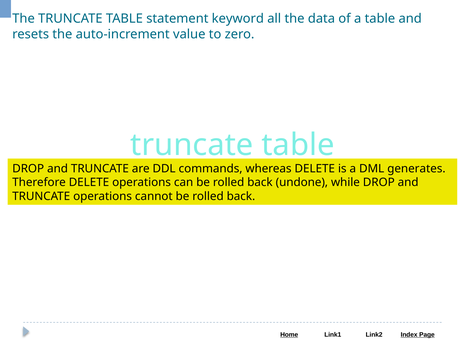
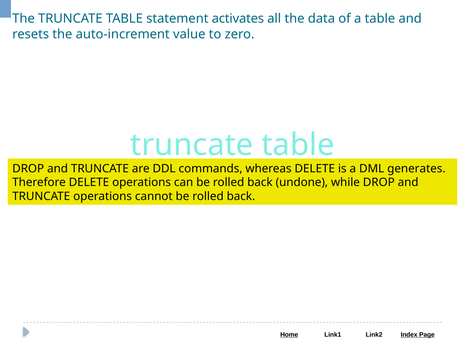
keyword: keyword -> activates (238, 19)
